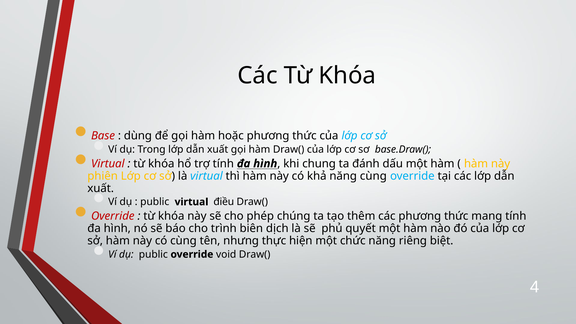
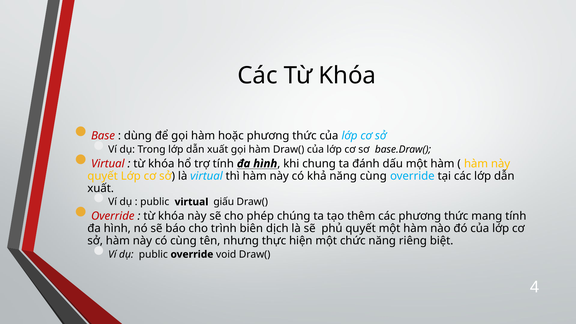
phiên: phiên -> quyết (103, 176)
điều: điều -> giấu (224, 202)
